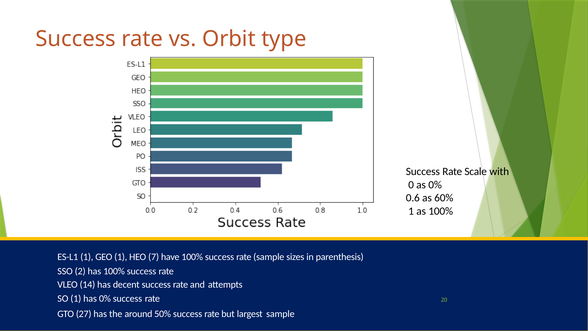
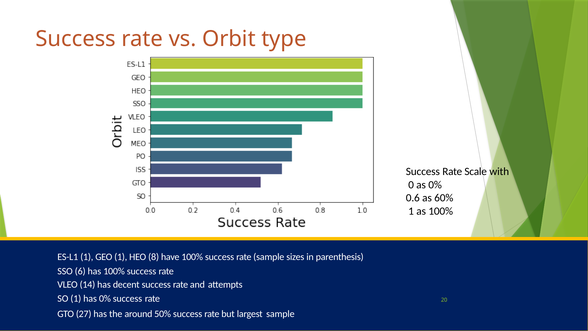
7: 7 -> 8 (154, 257)
2: 2 -> 6 (80, 271)
